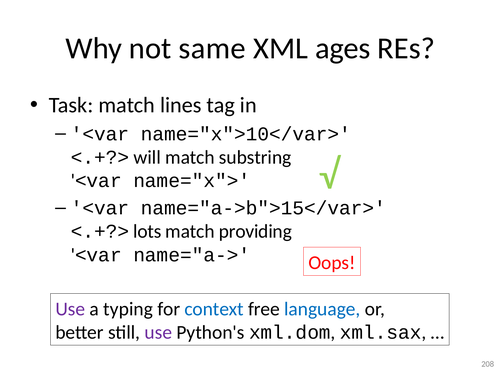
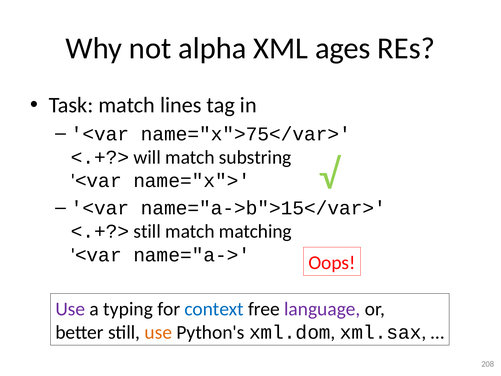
same: same -> alpha (212, 48)
name="x">10</var>: name="x">10</var> -> name="x">75</var> (246, 134)
lots: lots -> still (147, 231)
providing: providing -> matching (255, 231)
language colour: blue -> purple (322, 309)
use colour: purple -> orange (158, 332)
